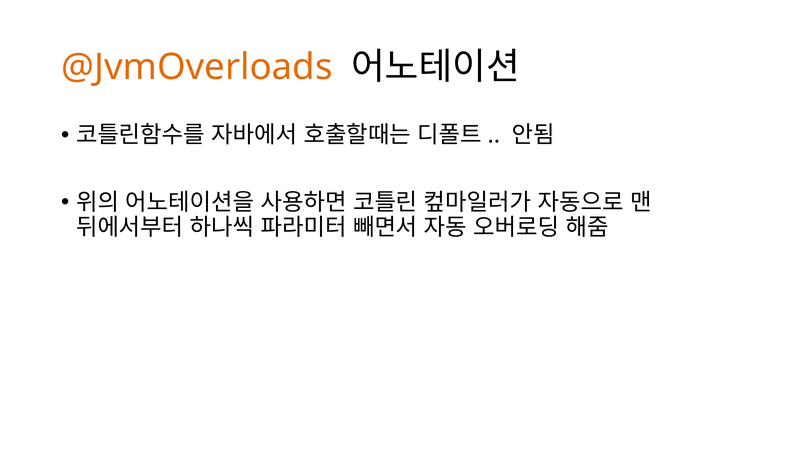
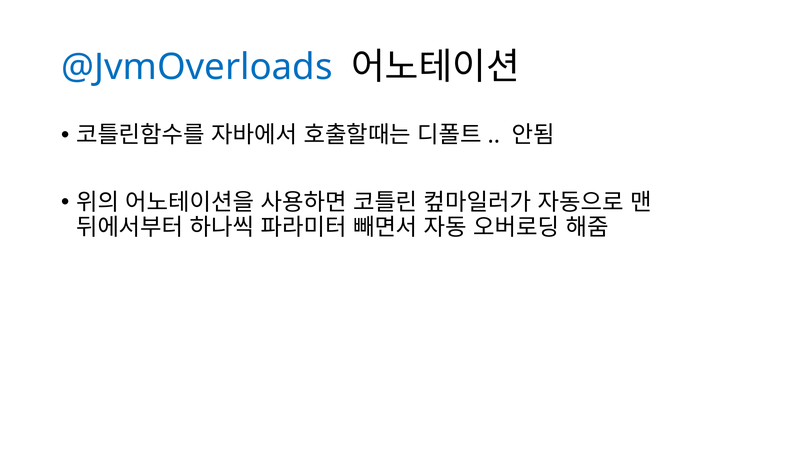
@JvmOverloads colour: orange -> blue (197, 67)
